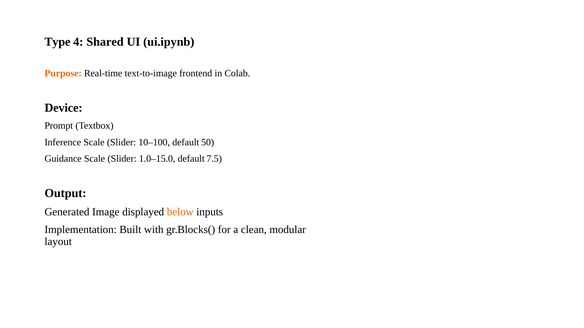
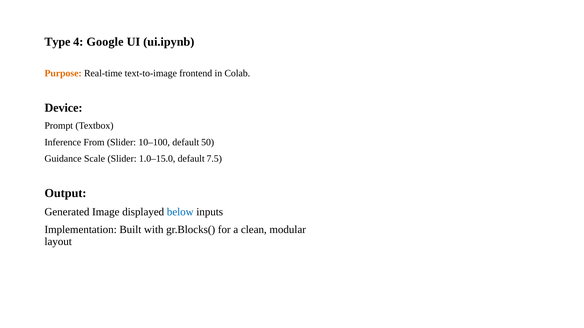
Shared: Shared -> Google (105, 42)
Inference Scale: Scale -> From (94, 142)
below colour: orange -> blue (180, 212)
